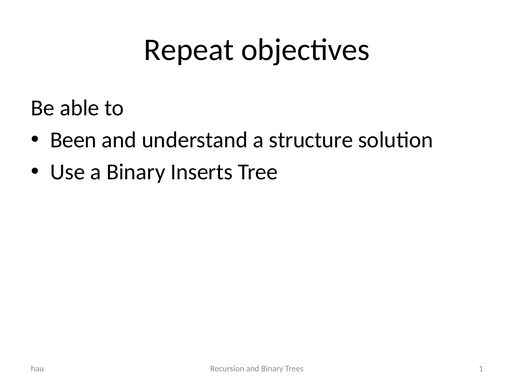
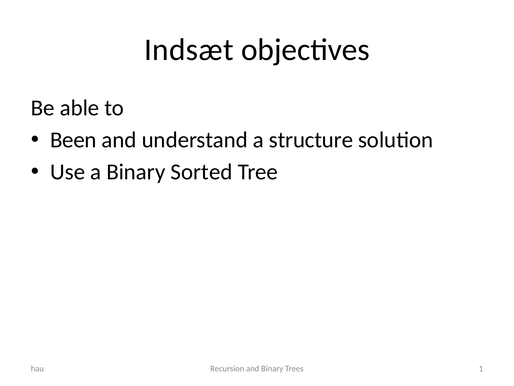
Repeat: Repeat -> Indsæt (189, 50)
Inserts: Inserts -> Sorted (202, 172)
